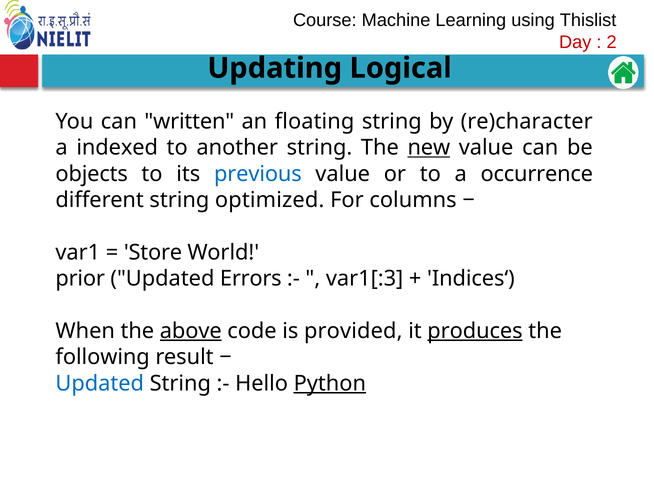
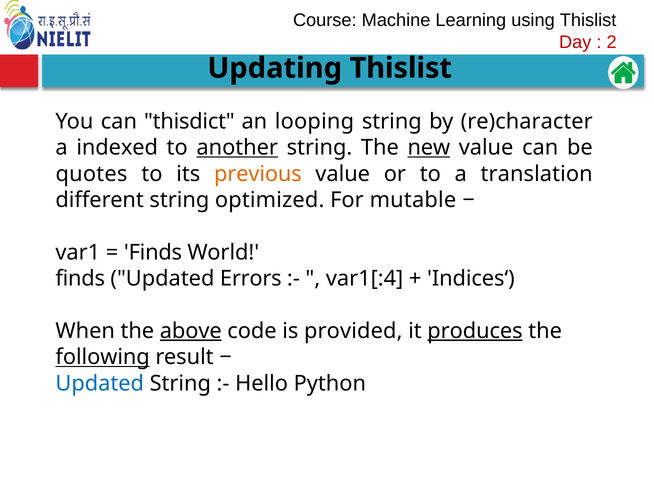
Updating Logical: Logical -> Thislist (401, 68)
written: written -> thisdict (189, 121)
floating: floating -> looping (314, 121)
another underline: none -> present (237, 148)
objects: objects -> quotes (91, 174)
previous colour: blue -> orange (258, 174)
occurrence: occurrence -> translation (537, 174)
columns: columns -> mutable (413, 200)
Store: Store -> Finds (153, 252)
prior: prior -> finds (80, 278)
var1[:3: var1[:3 -> var1[:4 (365, 278)
following underline: none -> present (103, 357)
Python underline: present -> none (330, 383)
